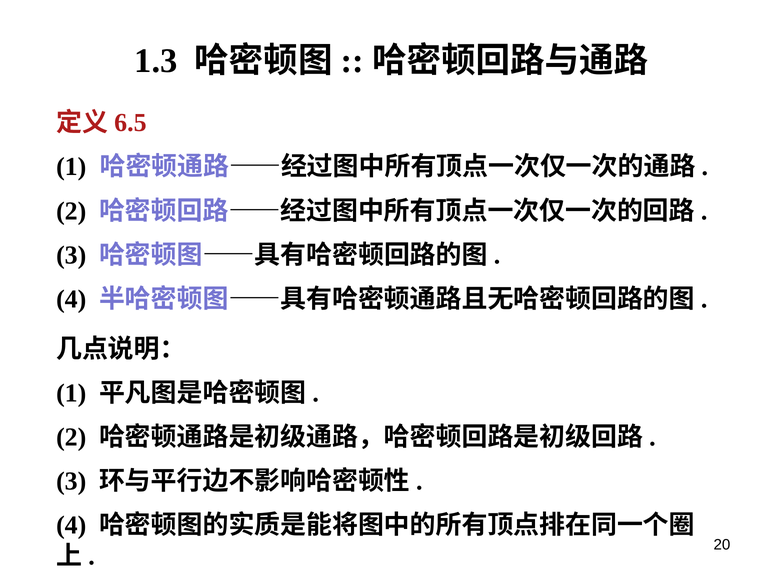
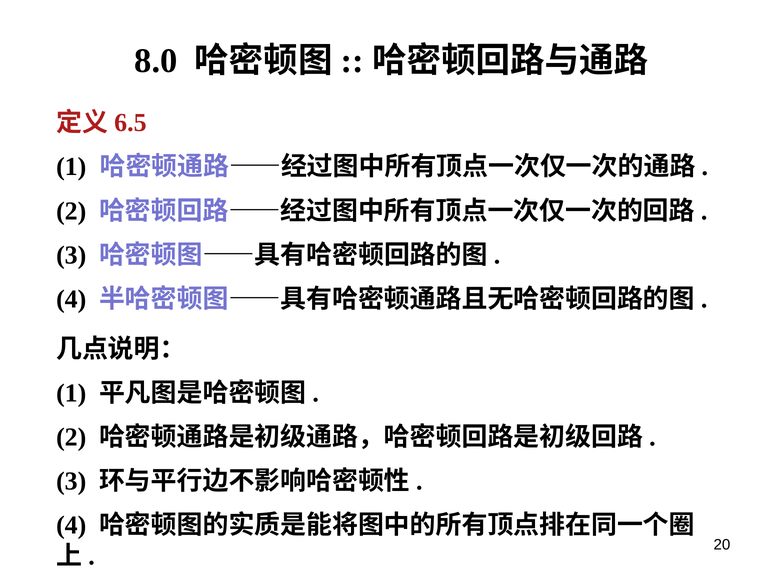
1.3: 1.3 -> 8.0 (156, 61)
